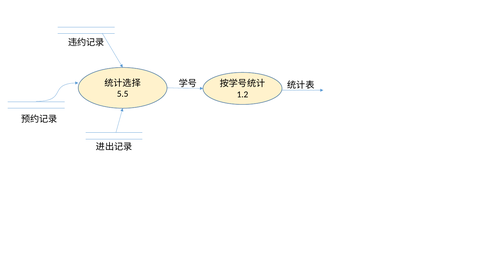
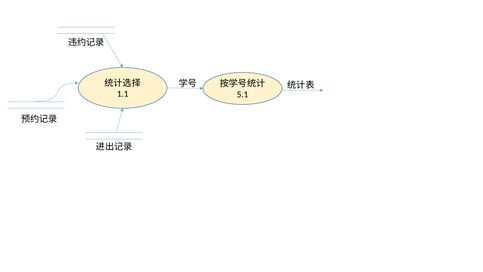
5.5: 5.5 -> 1.1 (123, 94)
1.2: 1.2 -> 5.1 (242, 94)
